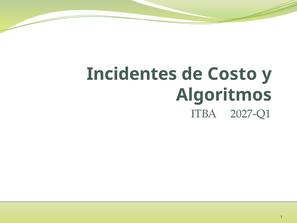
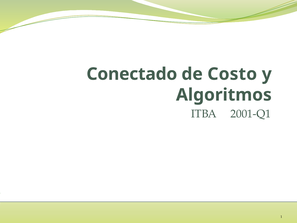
Incidentes: Incidentes -> Conectado (132, 74)
2027-Q1: 2027-Q1 -> 2001-Q1 (251, 114)
